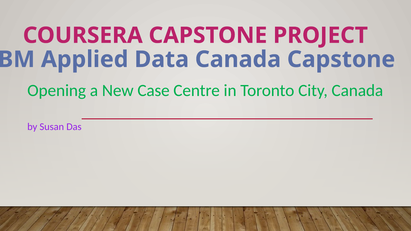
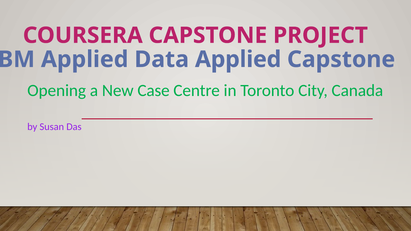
Data Canada: Canada -> Applied (238, 59)
